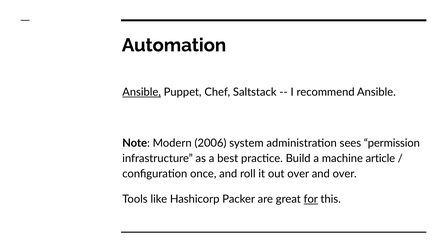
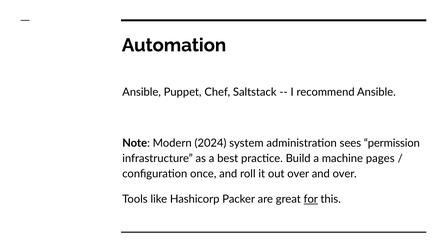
Ansible underline: present -> none (142, 92)
2006: 2006 -> 2024 (210, 143)
article: article -> pages (380, 158)
